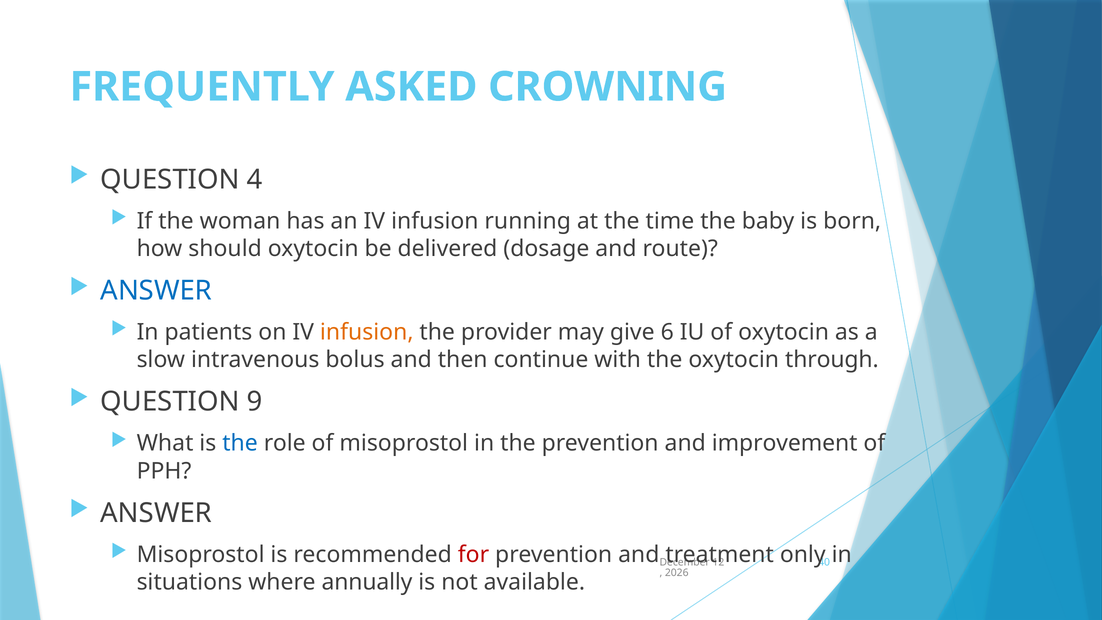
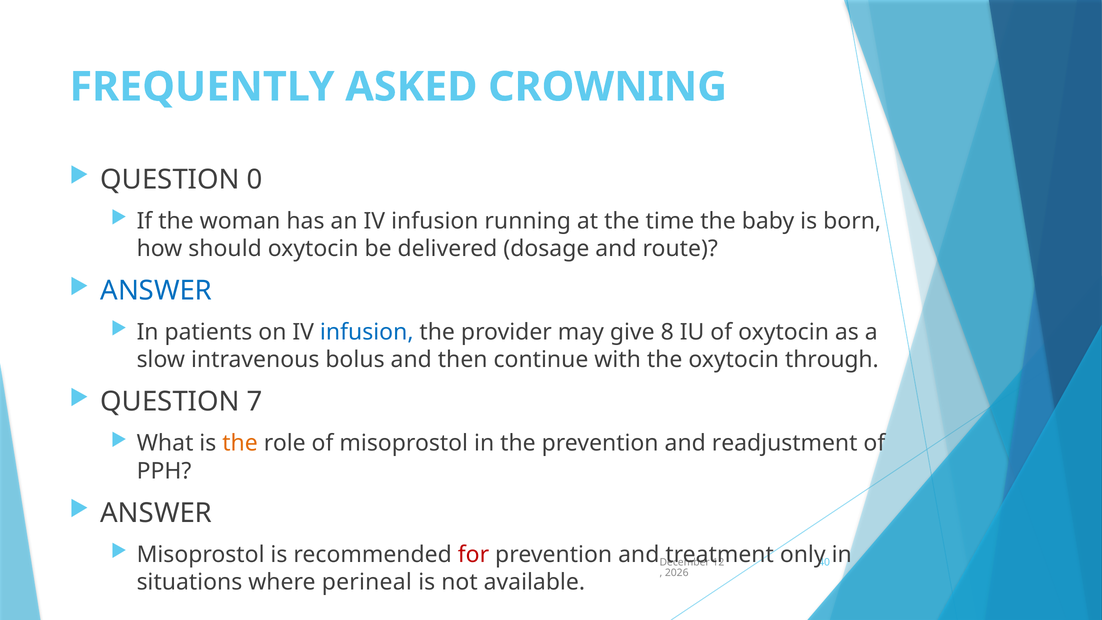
4: 4 -> 0 (255, 180)
infusion colour: orange -> blue (367, 332)
6: 6 -> 8 (667, 332)
9: 9 -> 7 (255, 402)
the colour: blue -> orange (240, 443)
improvement: improvement -> readjustment (785, 443)
annually: annually -> perineal (367, 582)
